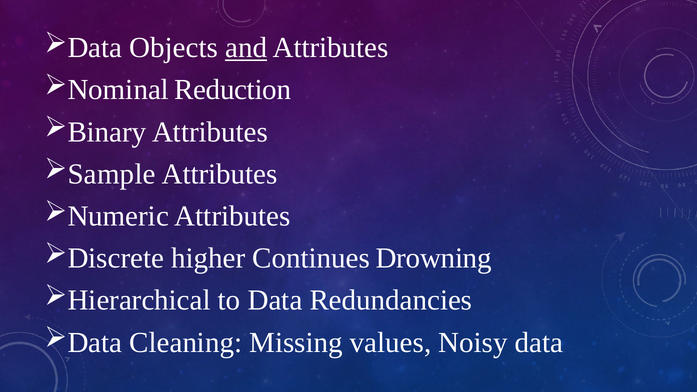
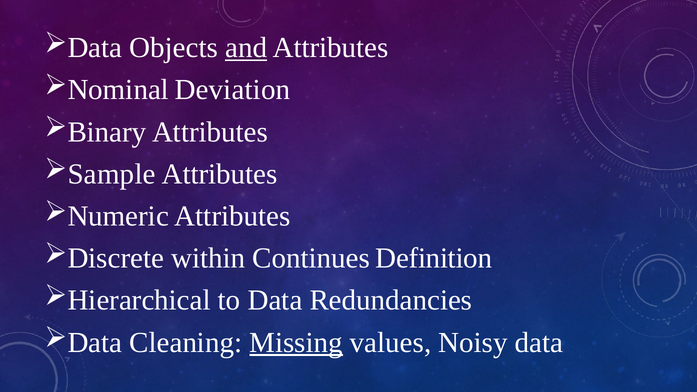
Reduction: Reduction -> Deviation (232, 90)
higher: higher -> within (208, 258)
Drowning: Drowning -> Definition (434, 258)
Missing underline: none -> present (296, 343)
